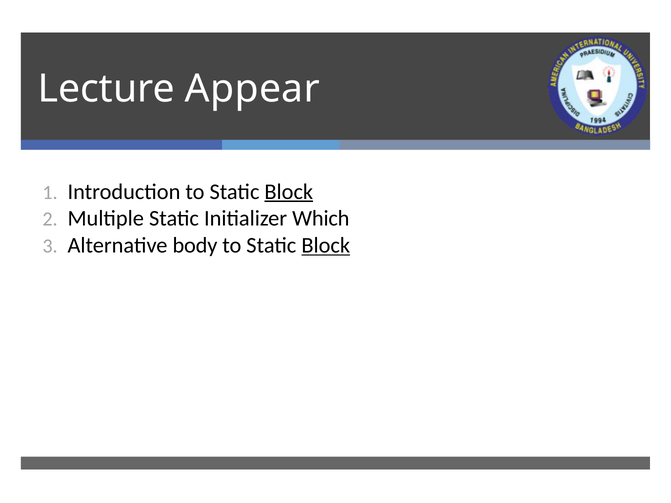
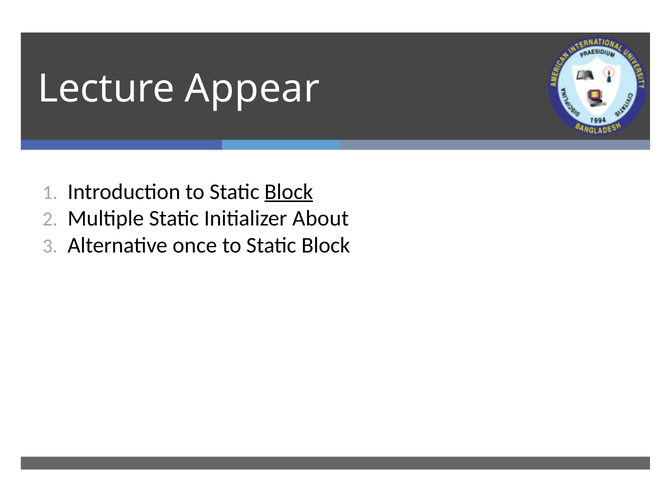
Which: Which -> About (321, 219)
body: body -> once (195, 245)
Block underline: present -> none (326, 245)
